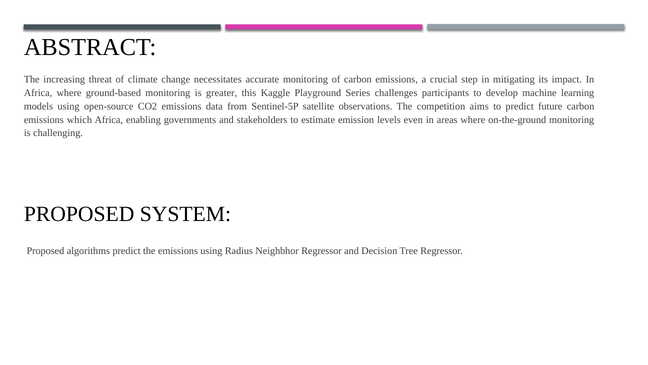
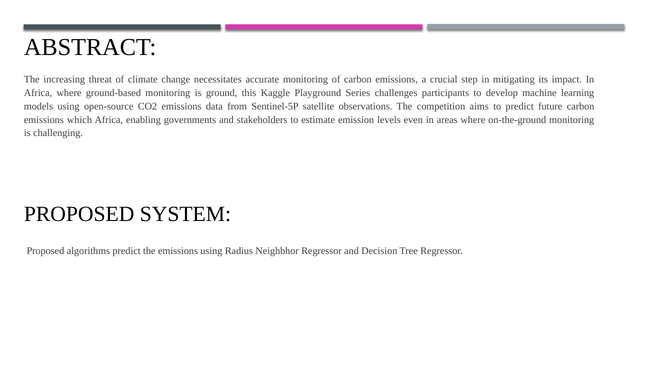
greater: greater -> ground (222, 93)
